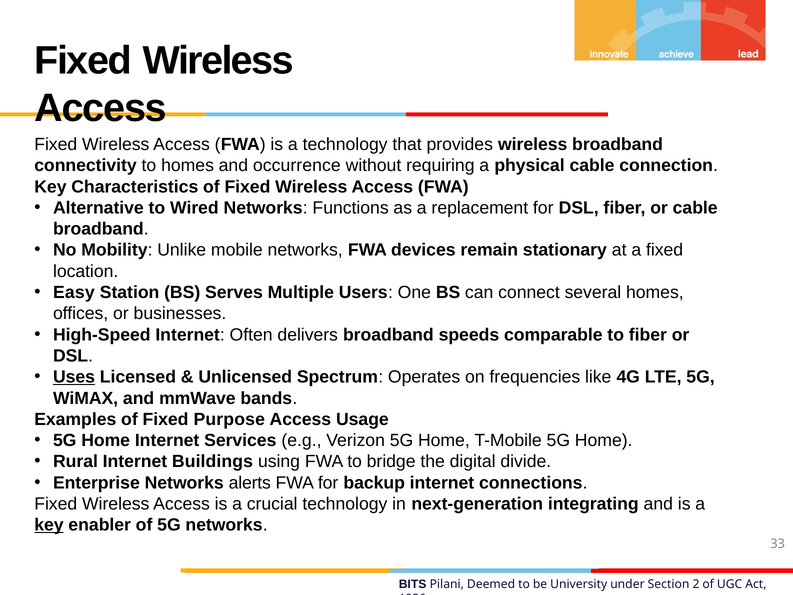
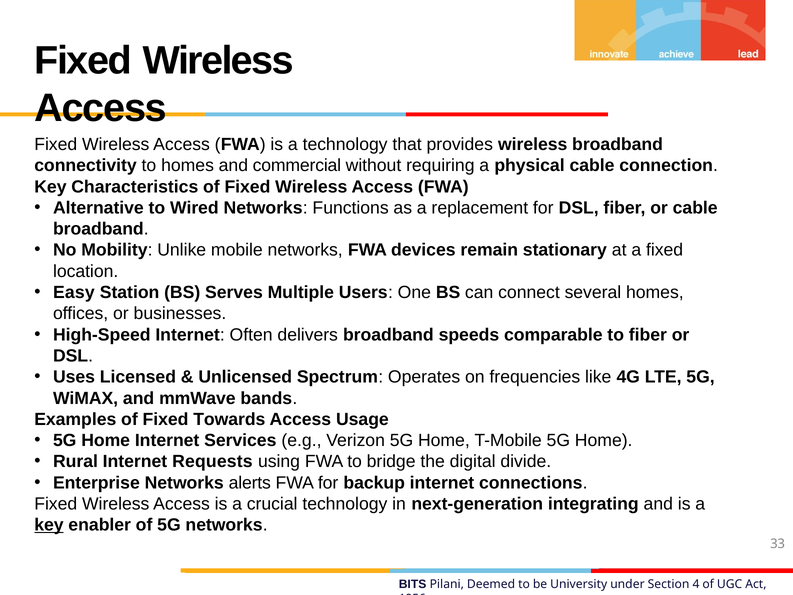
occurrence: occurrence -> commercial (297, 166)
Uses underline: present -> none (74, 377)
Purpose: Purpose -> Towards (229, 419)
Buildings: Buildings -> Requests (212, 461)
2: 2 -> 4 (696, 584)
